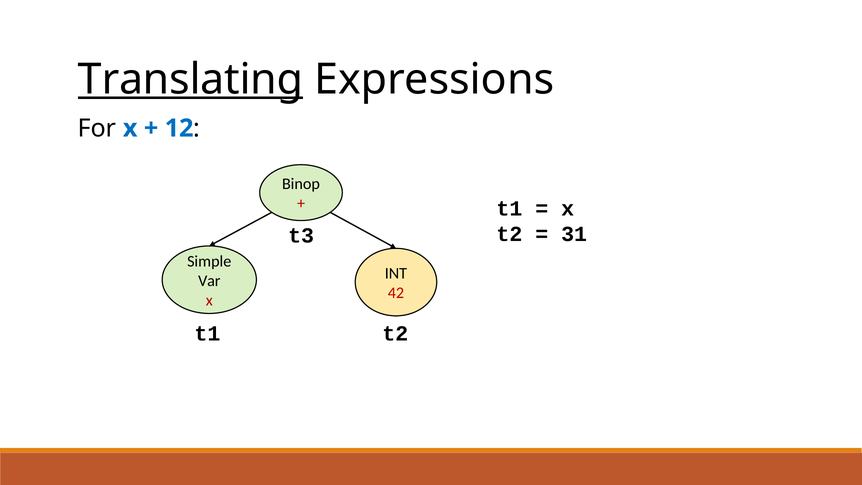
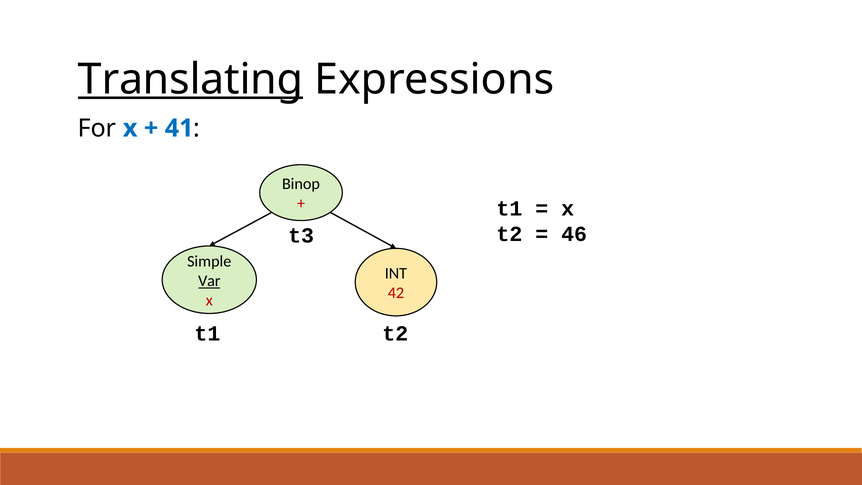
12: 12 -> 41 (179, 128)
31: 31 -> 46 (574, 234)
Var underline: none -> present (209, 281)
